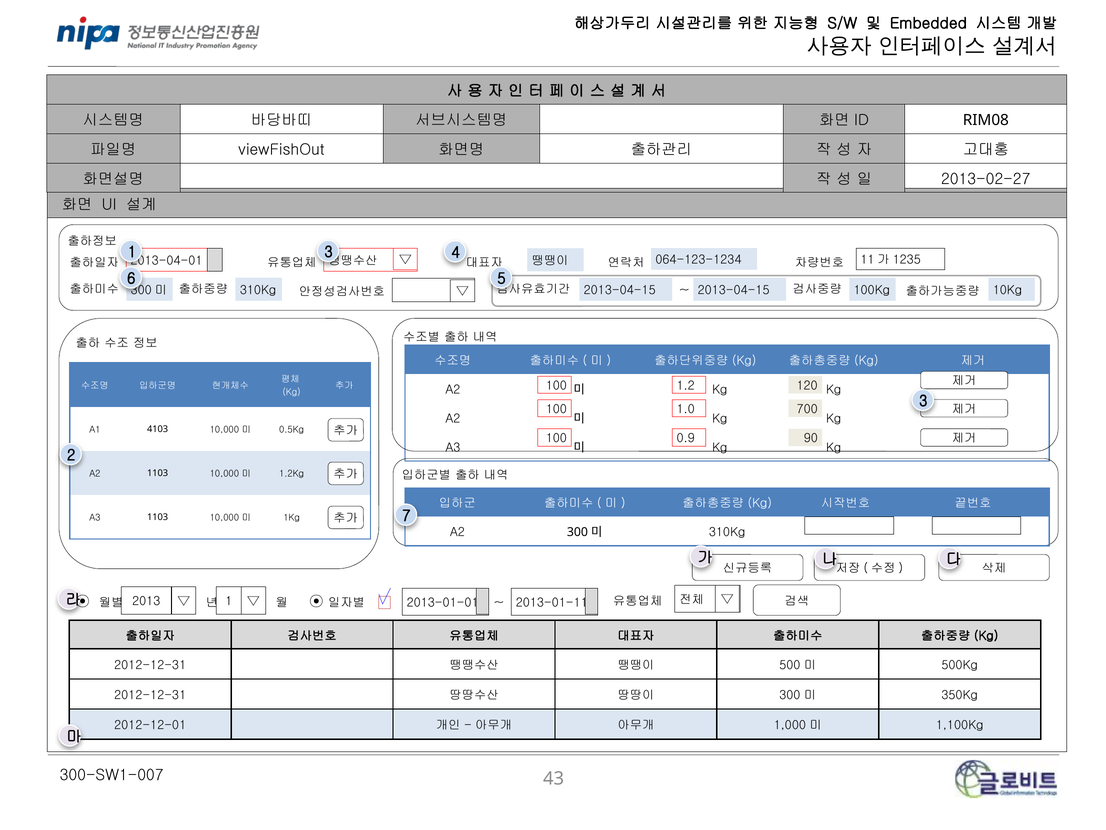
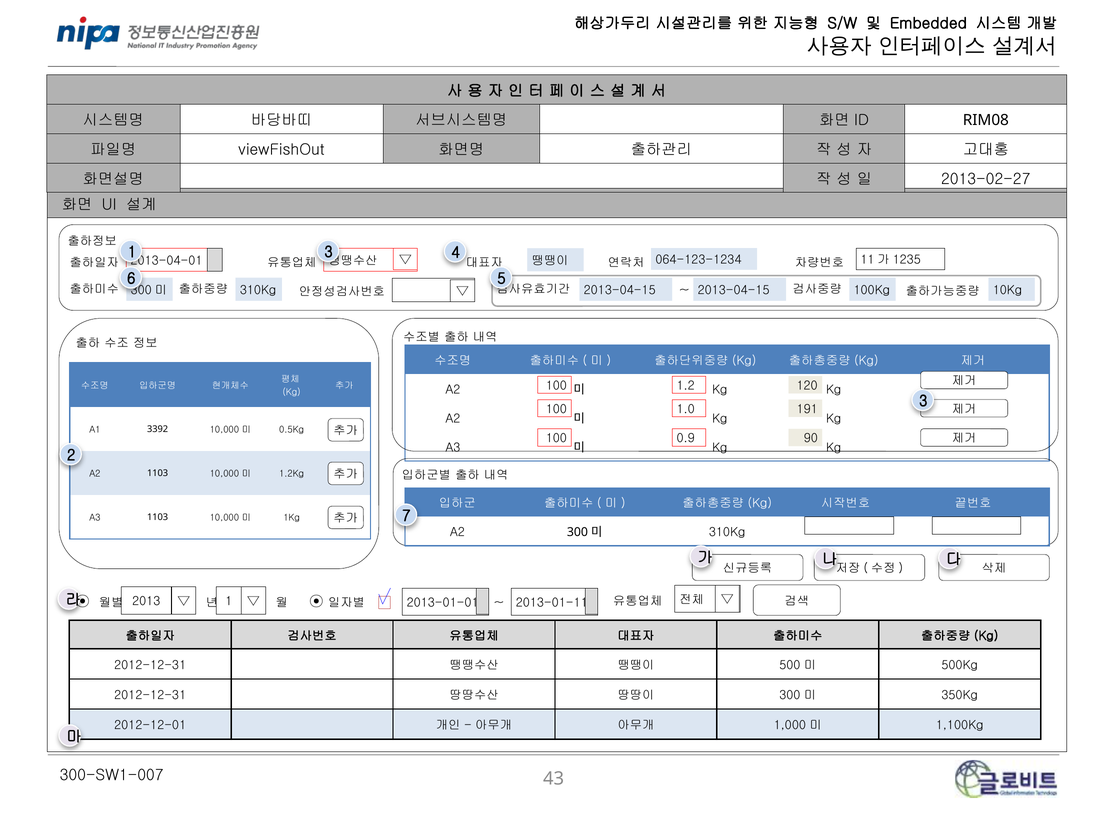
700: 700 -> 191 (807, 409)
4103: 4103 -> 3392 (158, 429)
